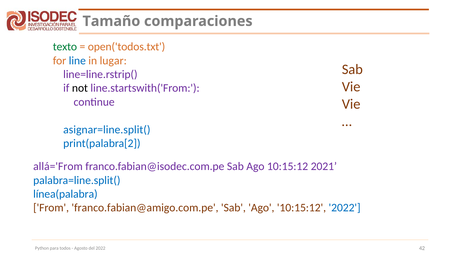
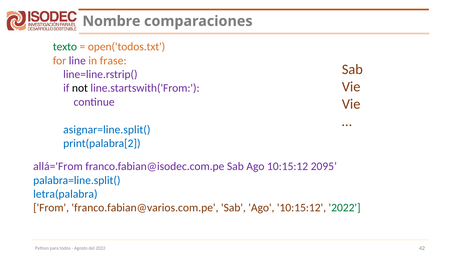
Tamaño: Tamaño -> Nombre (111, 21)
line colour: blue -> purple (77, 60)
lugar: lugar -> frase (113, 60)
2021: 2021 -> 2095 (324, 166)
línea(palabra: línea(palabra -> letra(palabra (65, 194)
franco.fabian@amigo.com.pe: franco.fabian@amigo.com.pe -> franco.fabian@varios.com.pe (145, 208)
2022 colour: blue -> green (345, 208)
